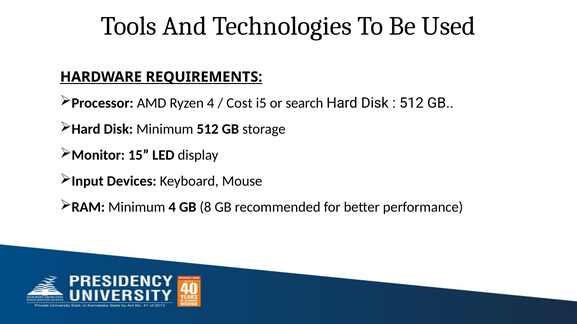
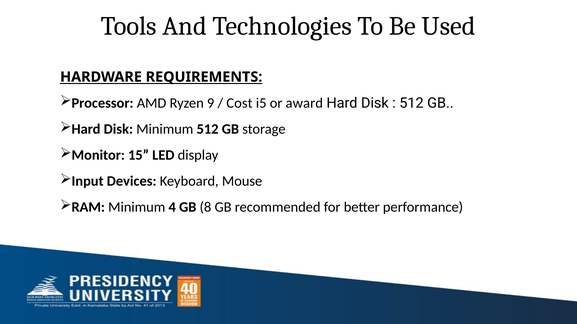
Ryzen 4: 4 -> 9 (211, 103)
search: search -> award (304, 103)
